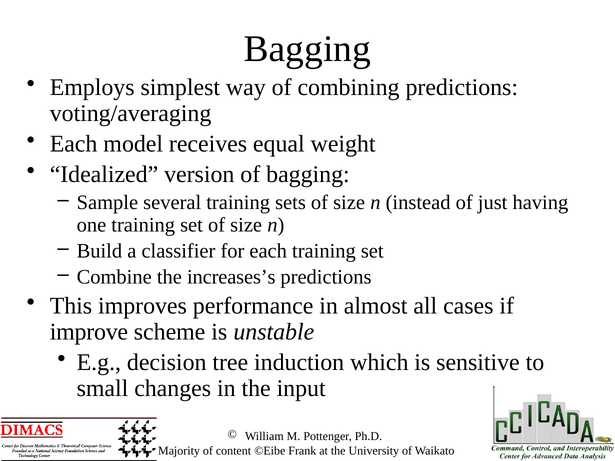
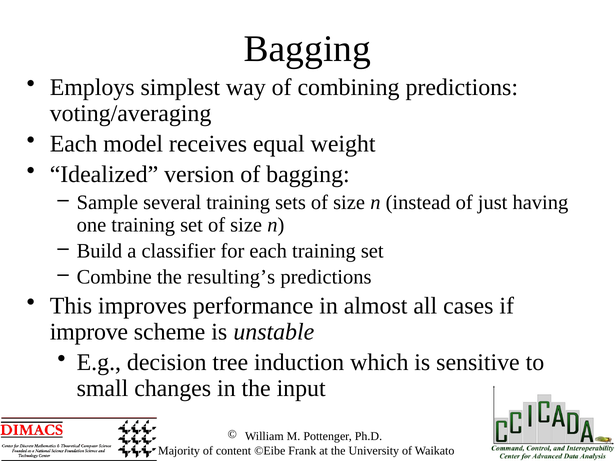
increases’s: increases’s -> resulting’s (231, 277)
